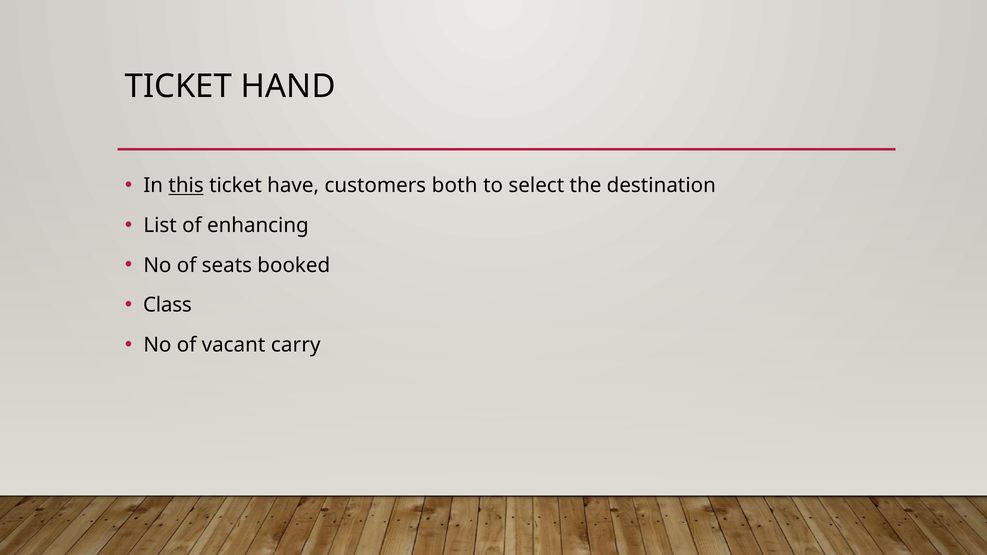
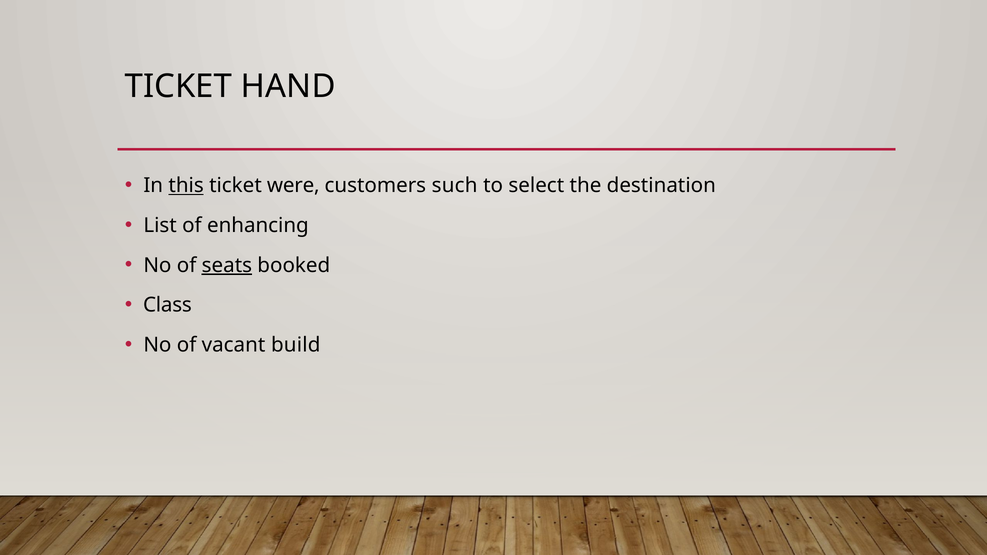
have: have -> were (293, 186)
both: both -> such (455, 186)
seats underline: none -> present (227, 265)
carry: carry -> build (296, 345)
